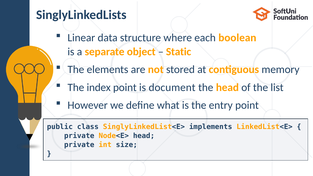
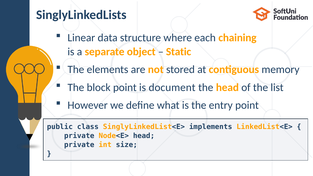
boolean: boolean -> chaining (237, 38)
index: index -> block (99, 87)
